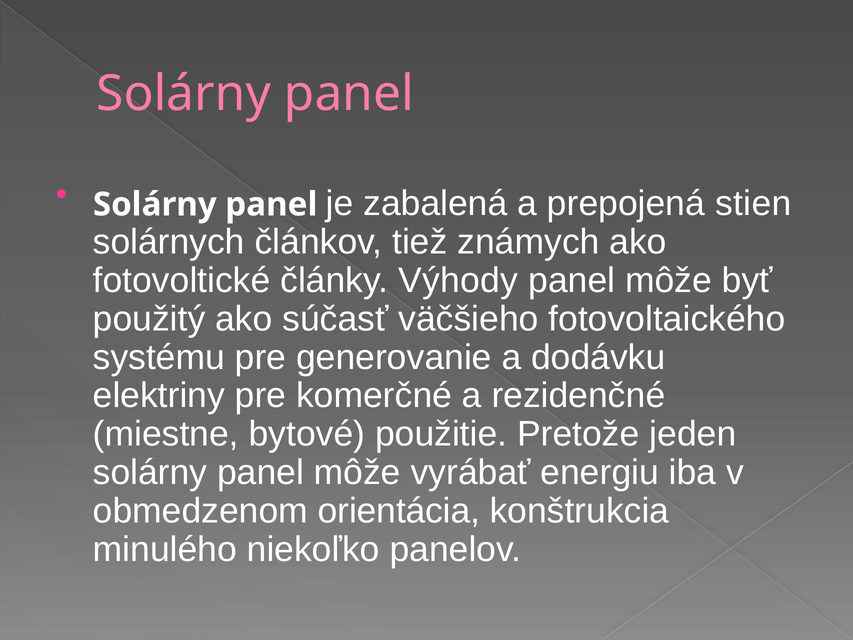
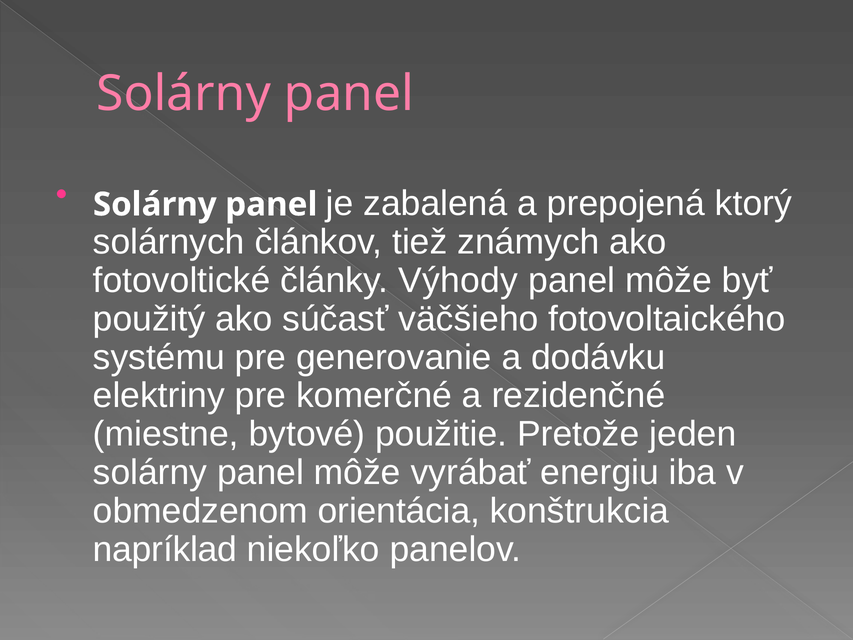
stien: stien -> ktorý (753, 204)
minulého: minulého -> napríklad (165, 549)
